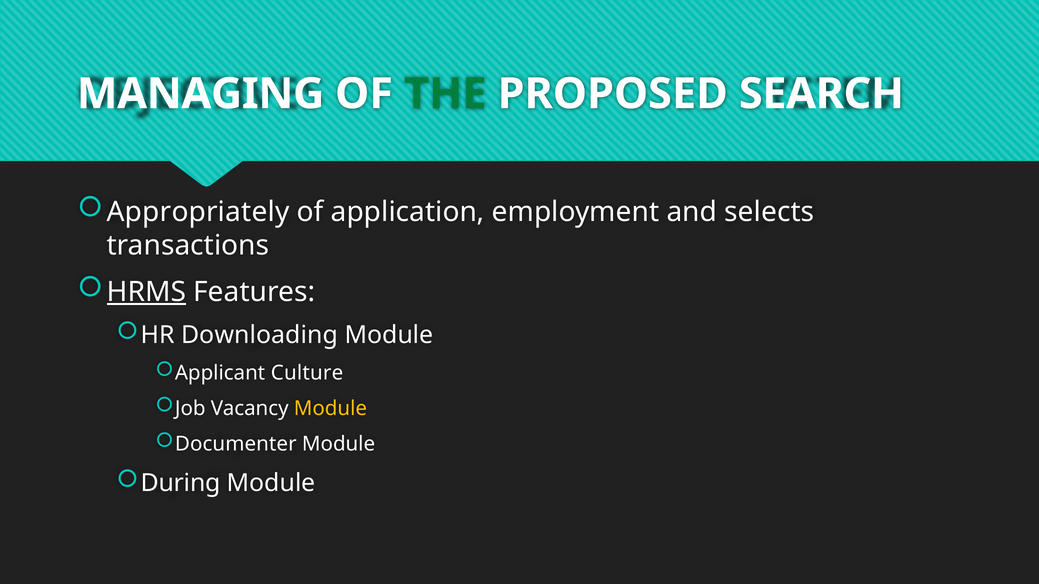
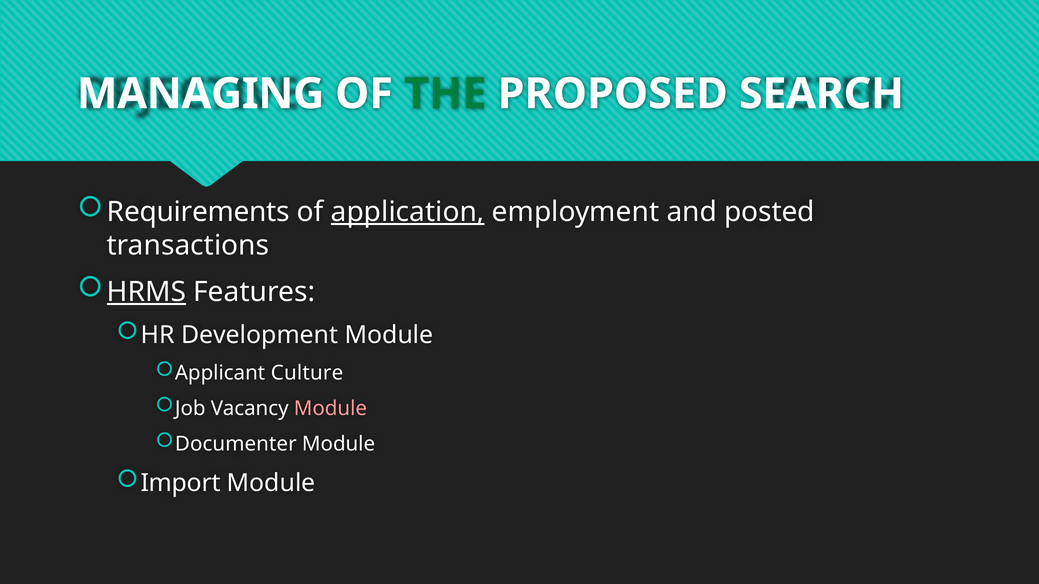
Appropriately: Appropriately -> Requirements (198, 212)
application underline: none -> present (408, 212)
selects: selects -> posted (769, 212)
Downloading: Downloading -> Development (260, 335)
Module colour: yellow -> pink (330, 409)
During: During -> Import (181, 483)
